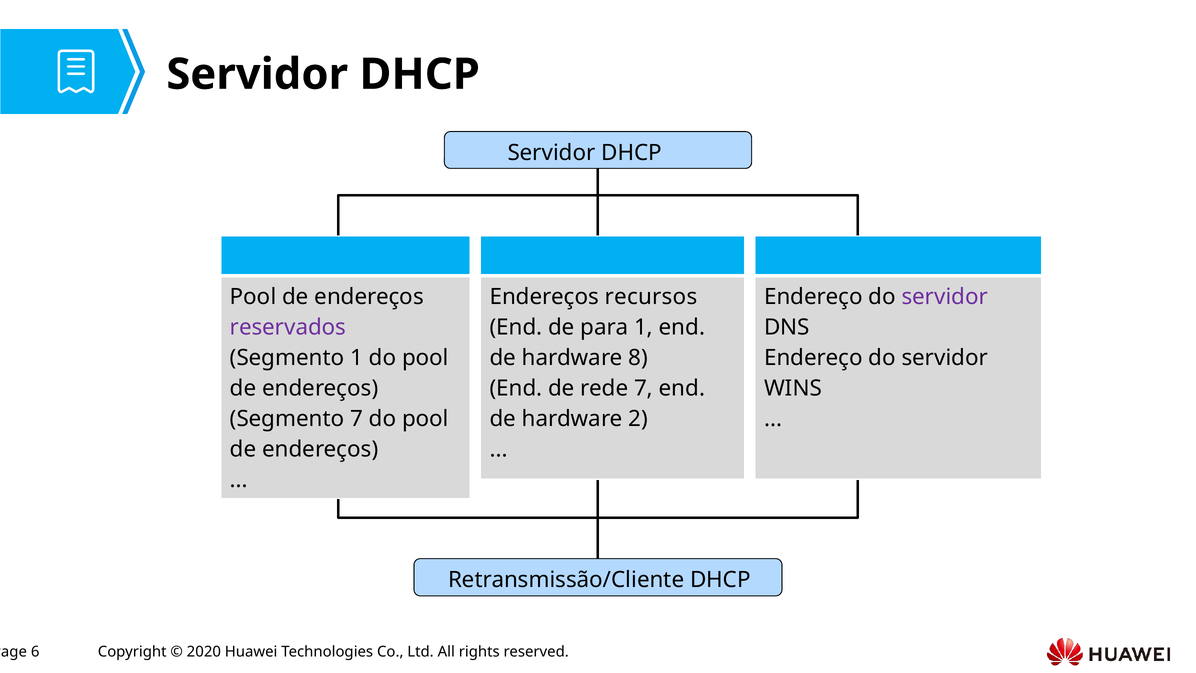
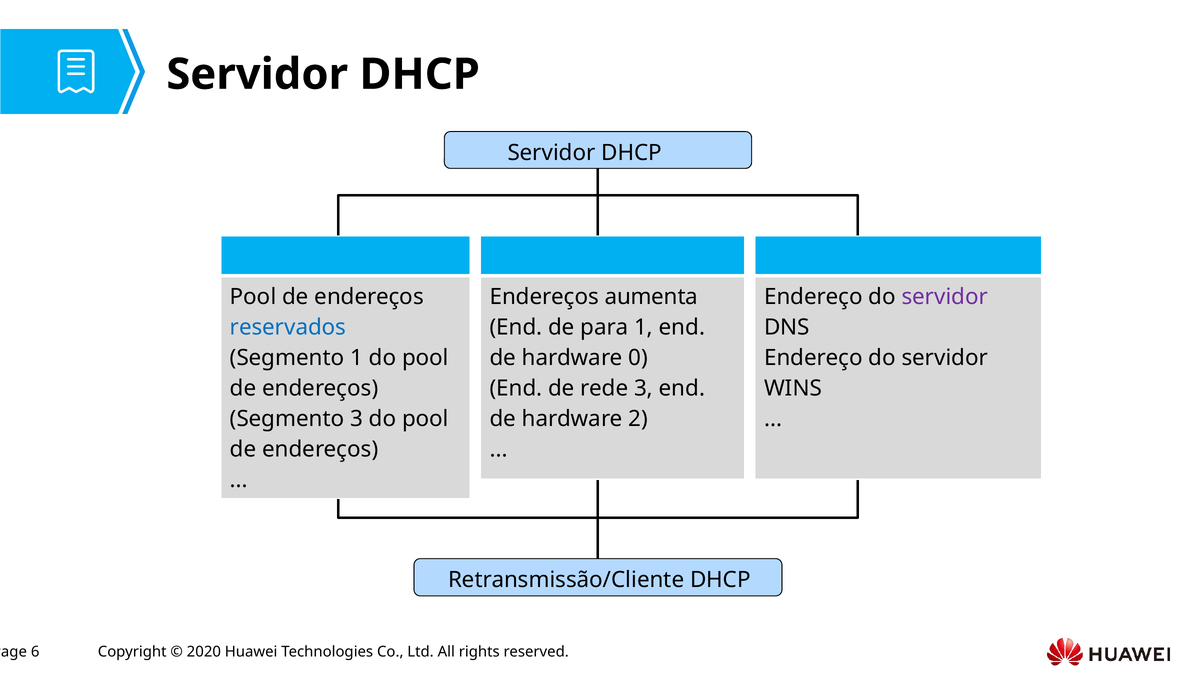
recursos: recursos -> aumenta (651, 297)
reservados colour: purple -> blue (288, 327)
8: 8 -> 0 (638, 358)
rede 7: 7 -> 3 (644, 388)
Segmento 7: 7 -> 3 (357, 419)
